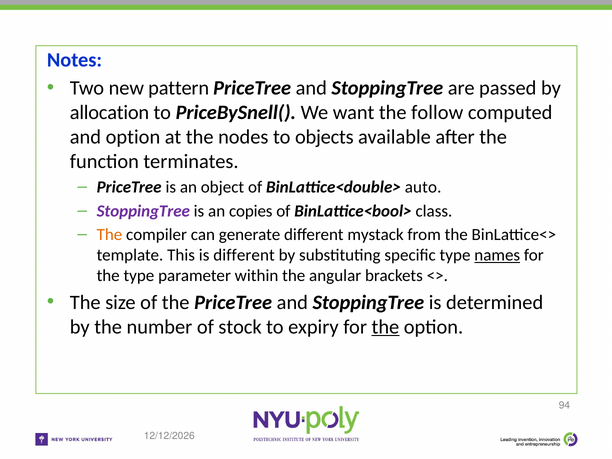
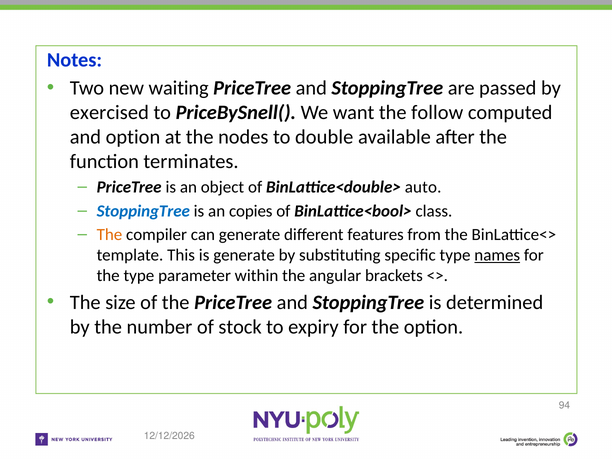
pattern: pattern -> waiting (179, 88)
allocation: allocation -> exercised (109, 113)
objects: objects -> double (324, 137)
StoppingTree colour: purple -> blue (143, 211)
mystack: mystack -> features (376, 235)
is different: different -> generate (244, 255)
the underline: present -> none (385, 327)
